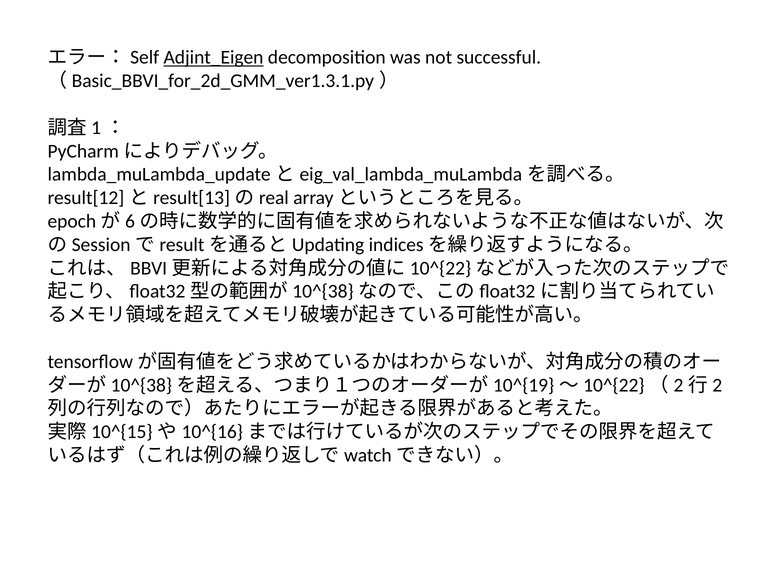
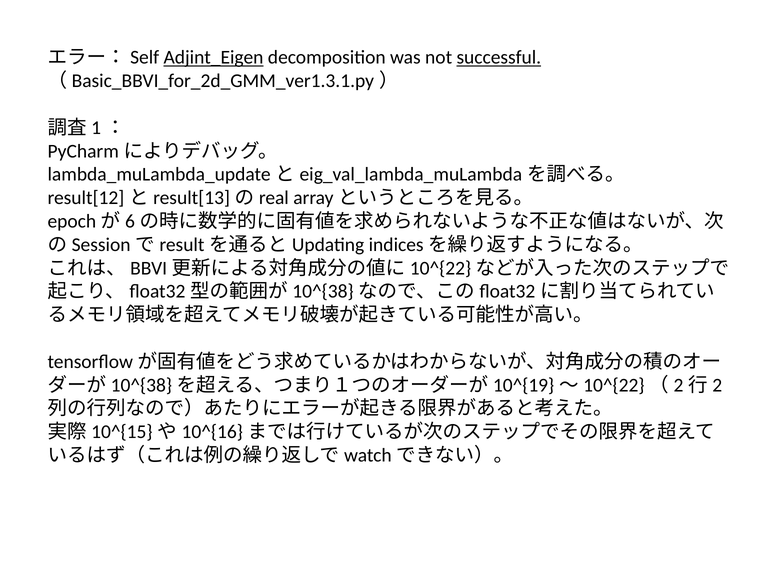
successful underline: none -> present (499, 58)
